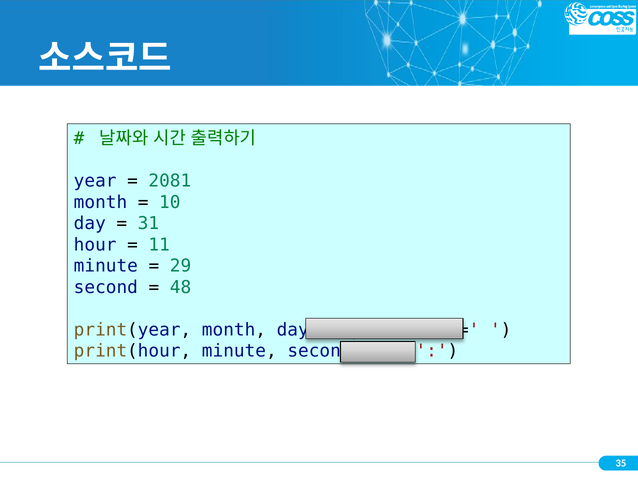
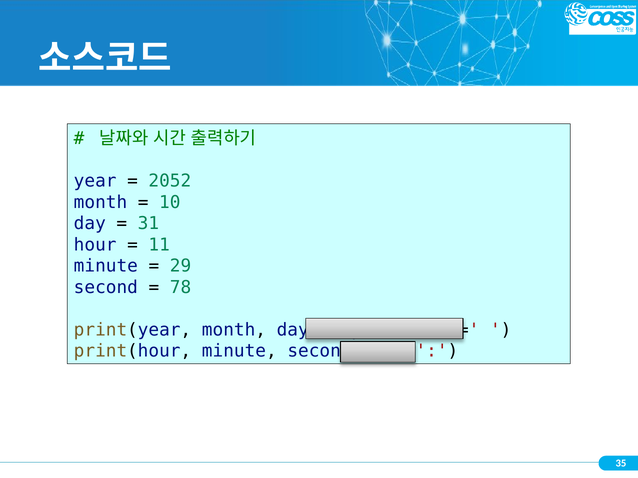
2081: 2081 -> 2052 (170, 181)
48: 48 -> 78 (181, 288)
